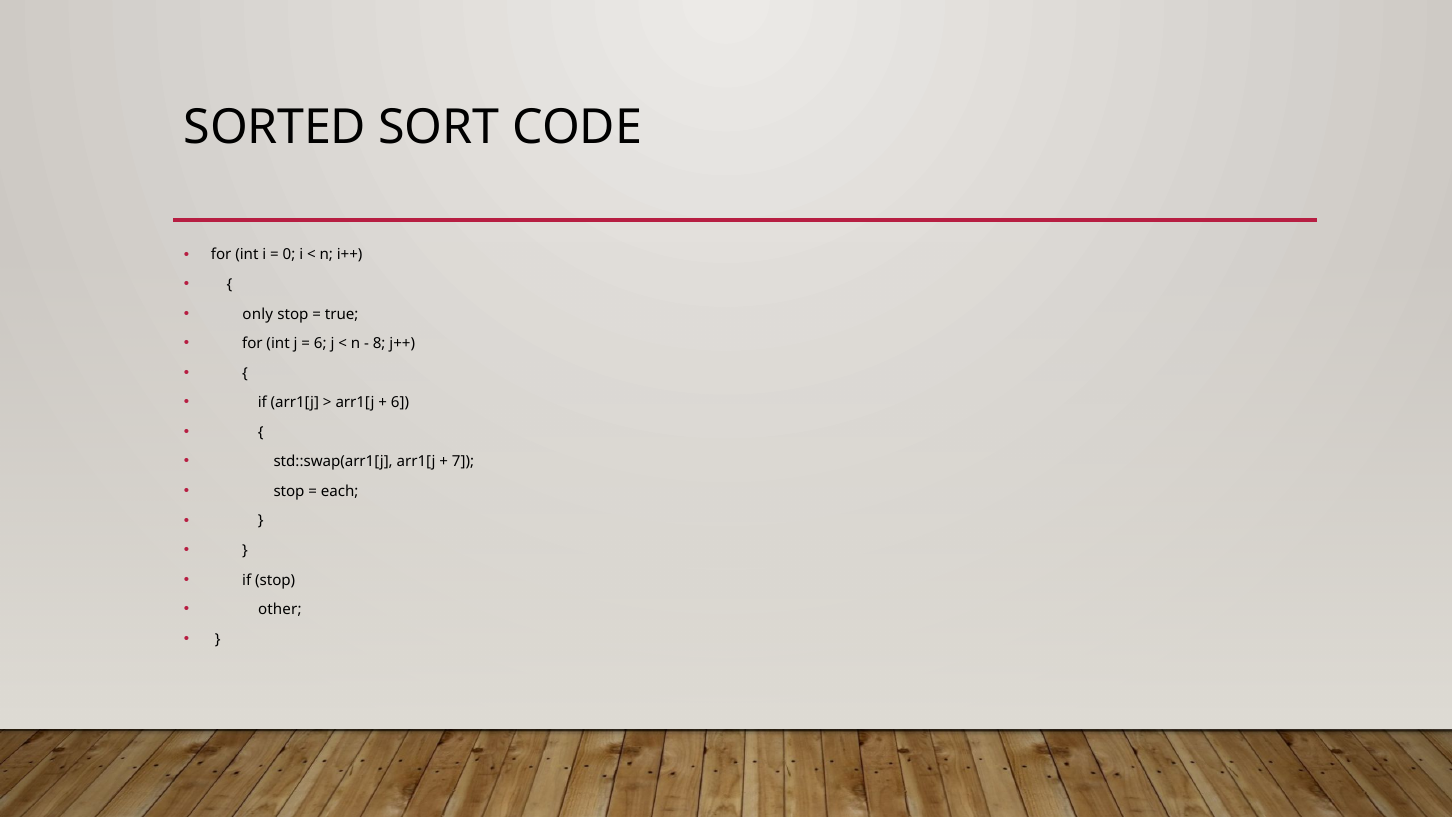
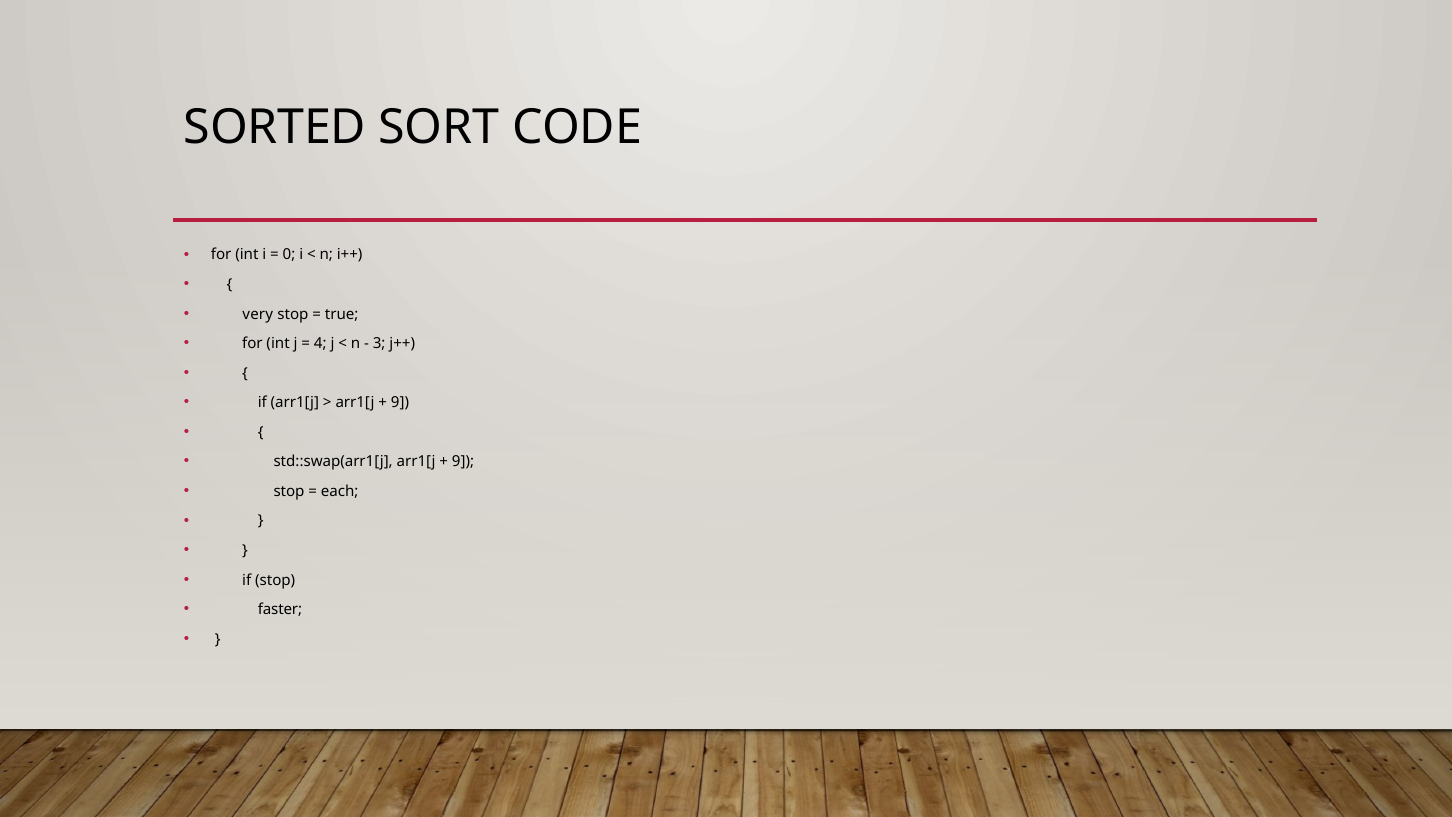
only: only -> very (258, 314)
6: 6 -> 4 (320, 344)
8: 8 -> 3 (379, 344)
6: 6 -> 9 (400, 403)
7: 7 -> 9 (463, 462)
other: other -> faster (280, 609)
